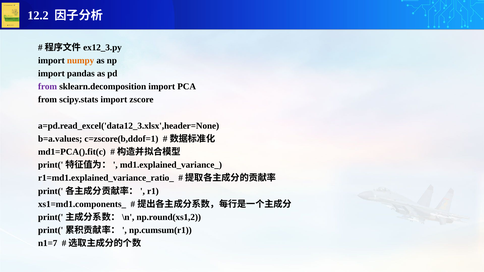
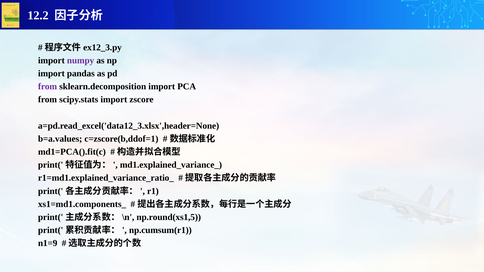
numpy colour: orange -> purple (81, 61)
np.round(xs1,2: np.round(xs1,2 -> np.round(xs1,5 (169, 217)
n1=7: n1=7 -> n1=9 (48, 243)
